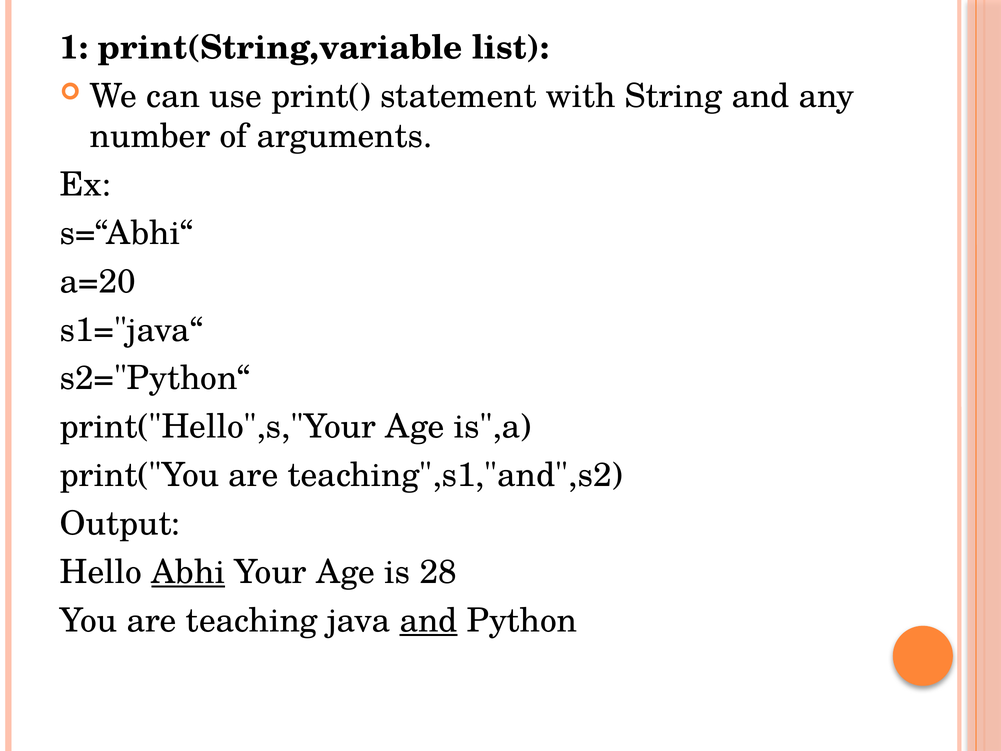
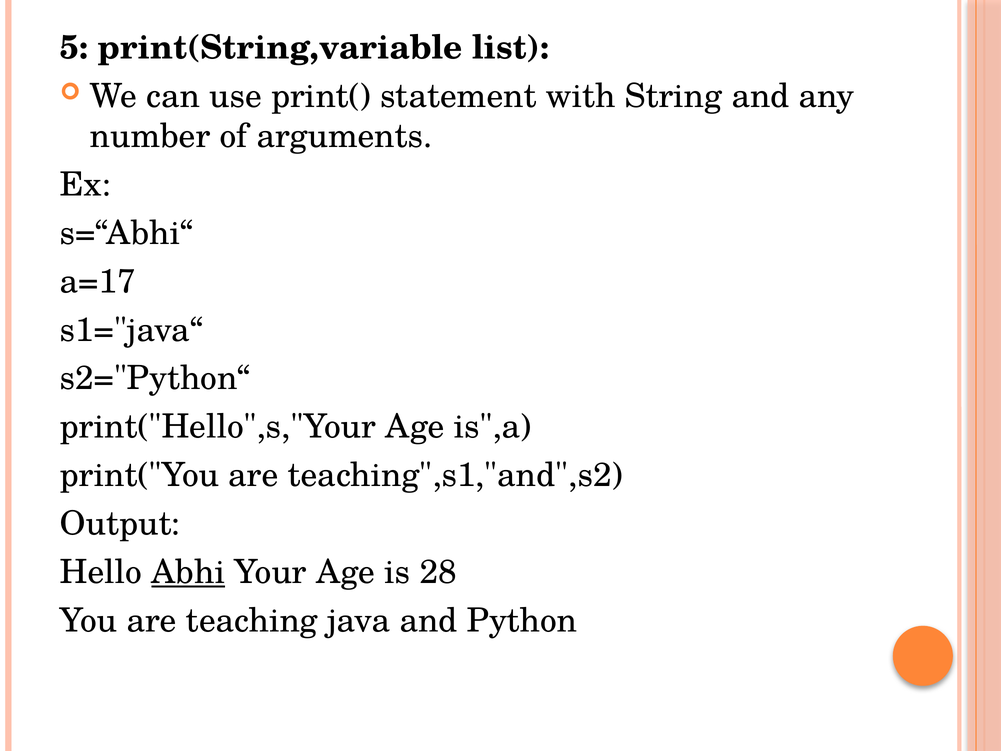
1: 1 -> 5 (74, 48)
a=20: a=20 -> a=17 (98, 282)
and underline: present -> none (429, 620)
